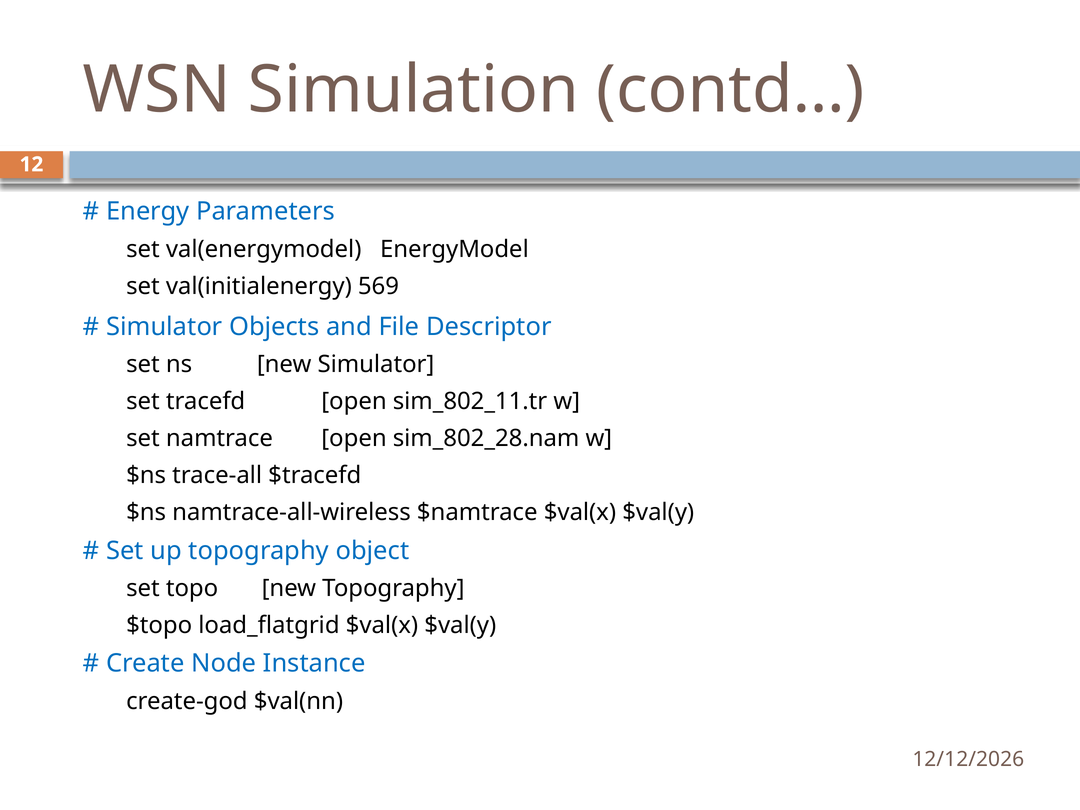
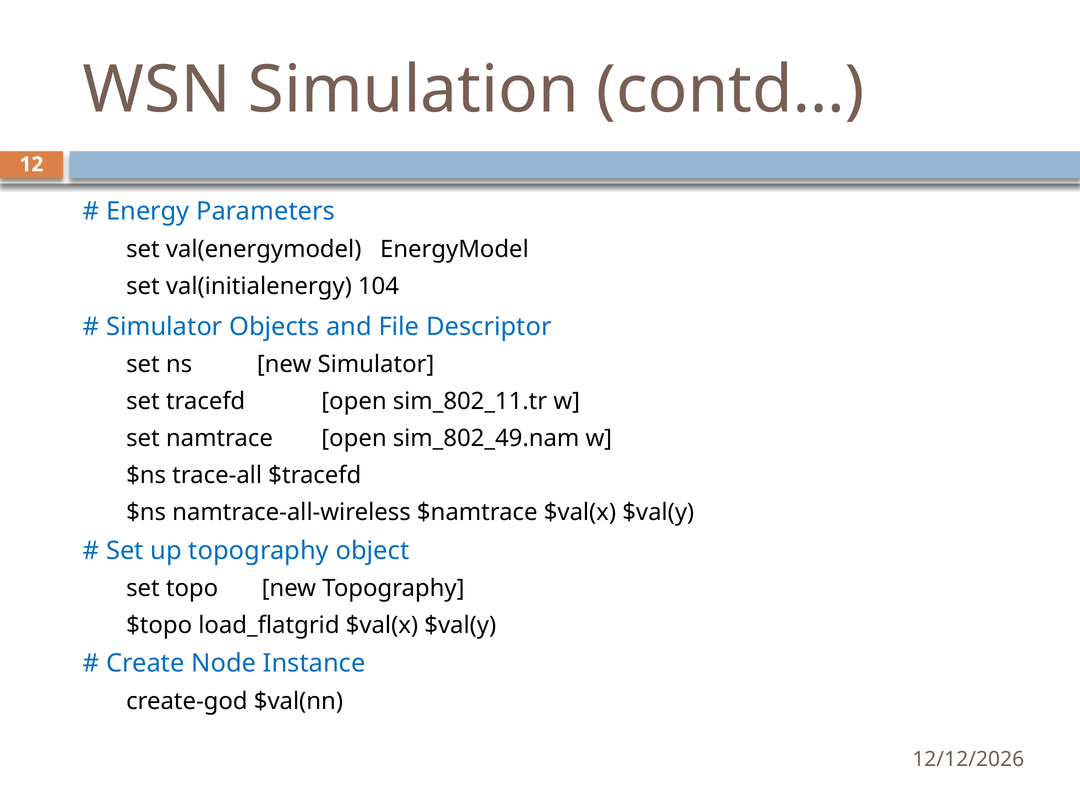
569: 569 -> 104 (378, 286)
sim_802_28.nam: sim_802_28.nam -> sim_802_49.nam (486, 438)
